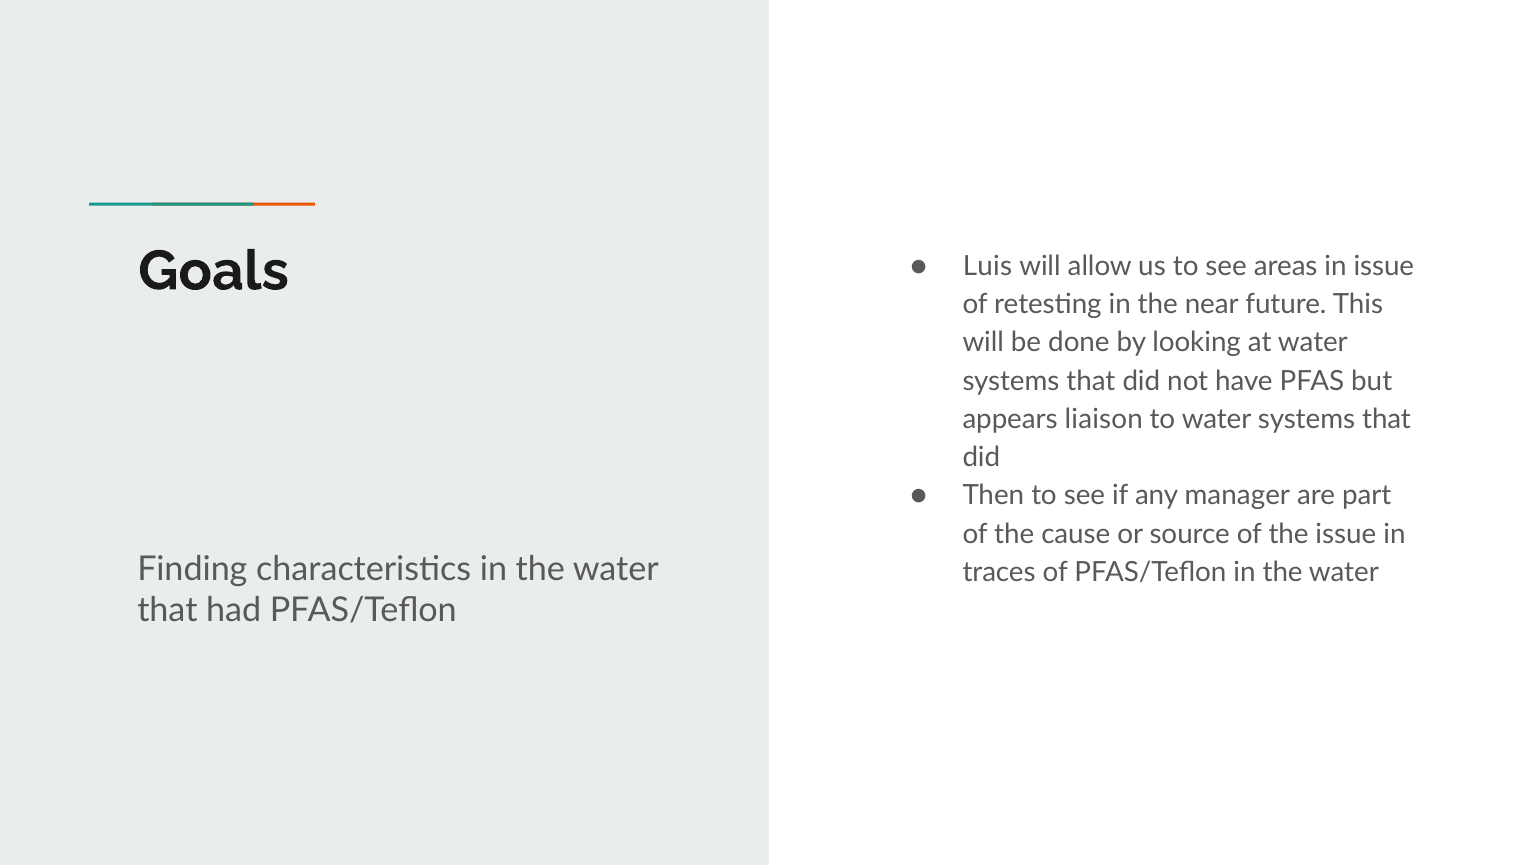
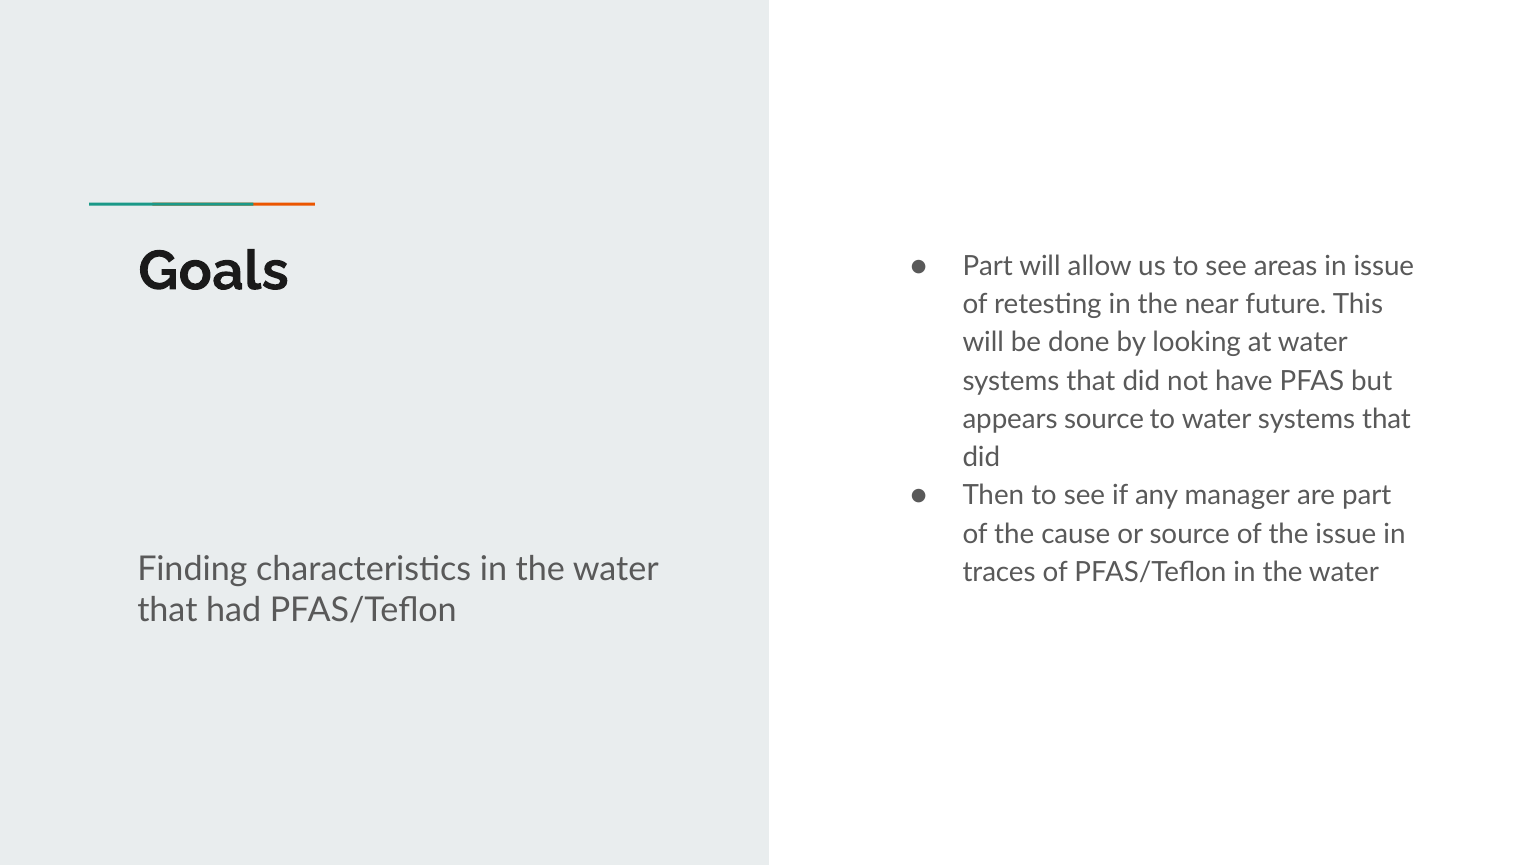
Luis: Luis -> Part (988, 266)
appears liaison: liaison -> source (1104, 419)
